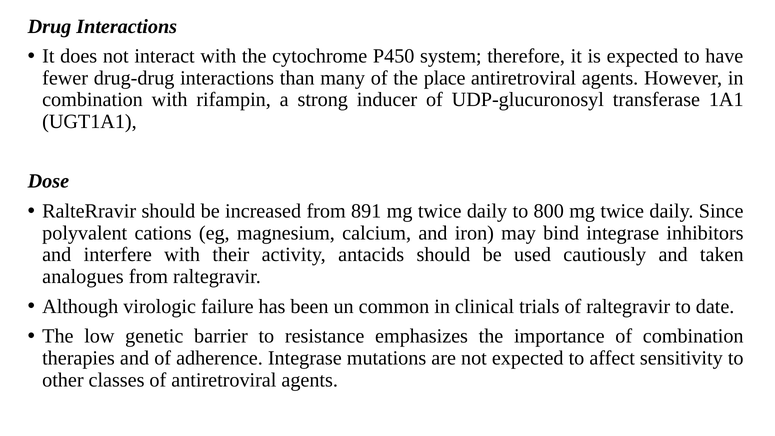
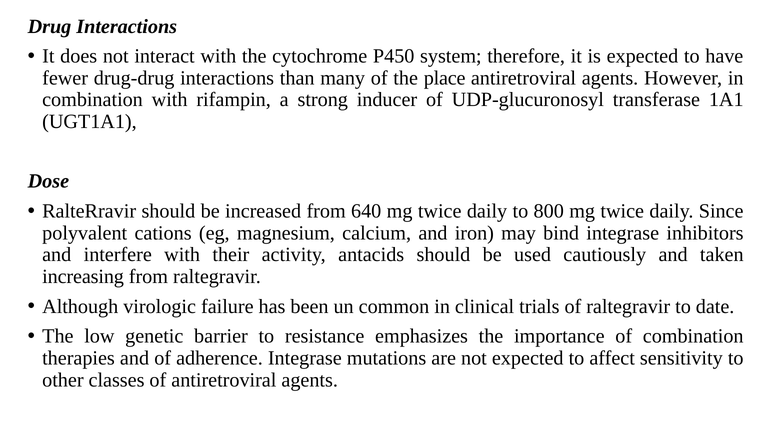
891: 891 -> 640 (366, 211)
analogues: analogues -> increasing (83, 277)
